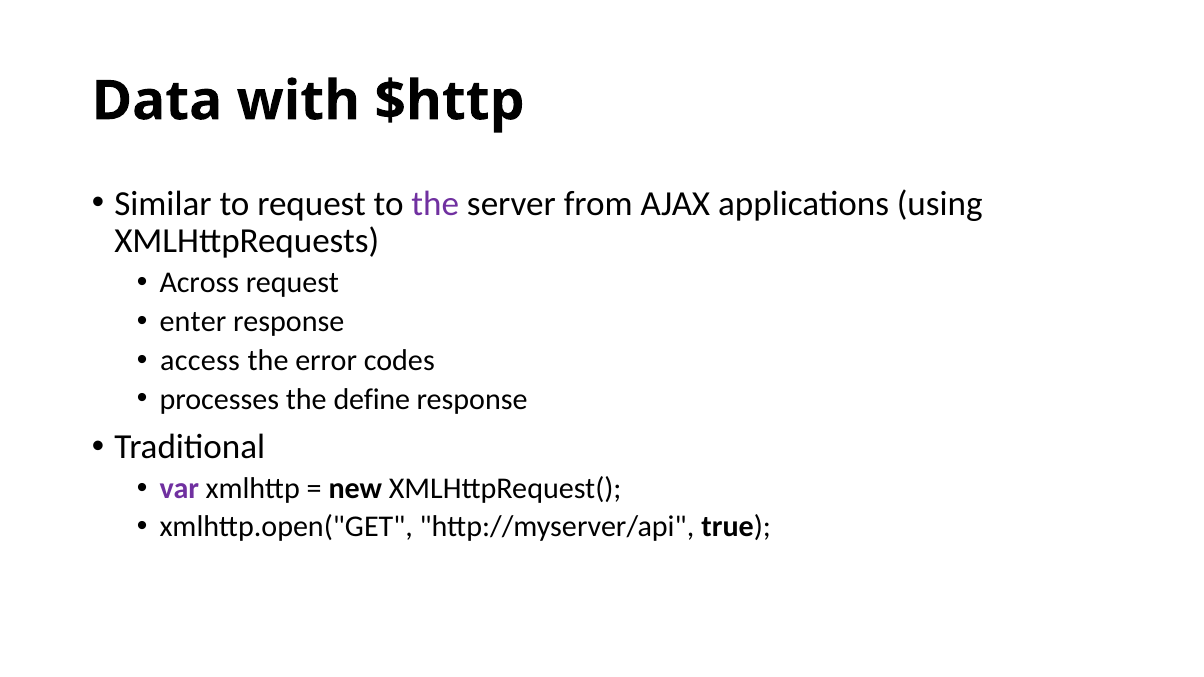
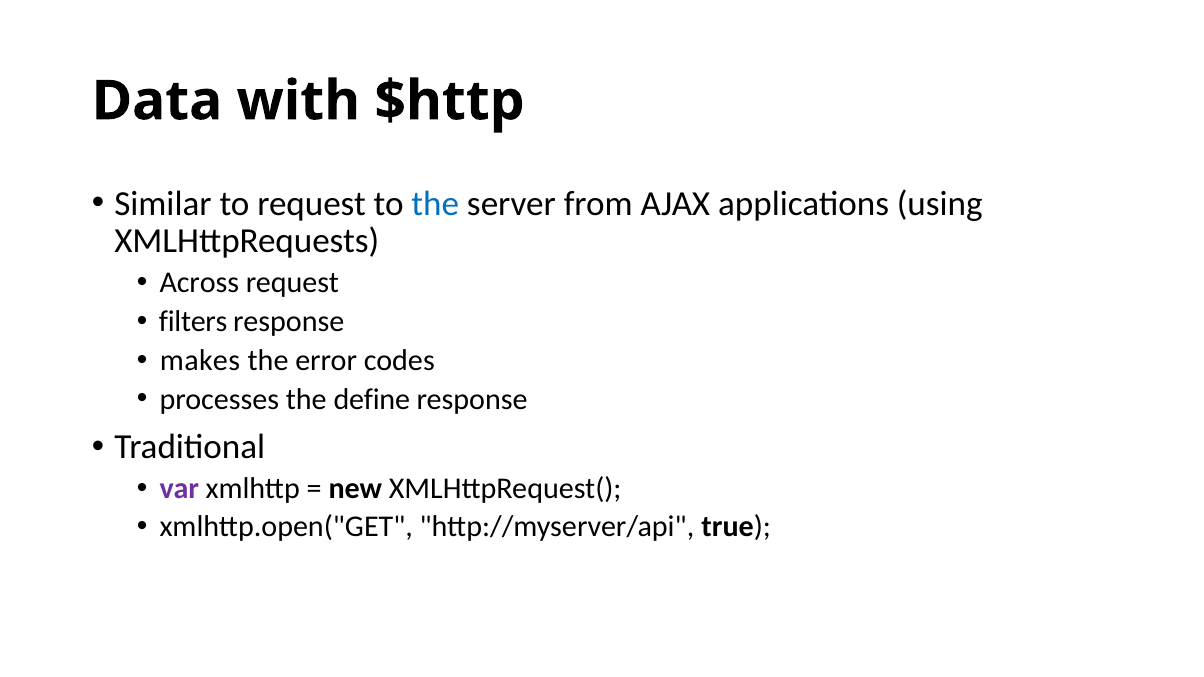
the colour: purple -> blue (435, 204)
enter: enter -> filters (193, 322)
access: access -> makes (200, 361)
